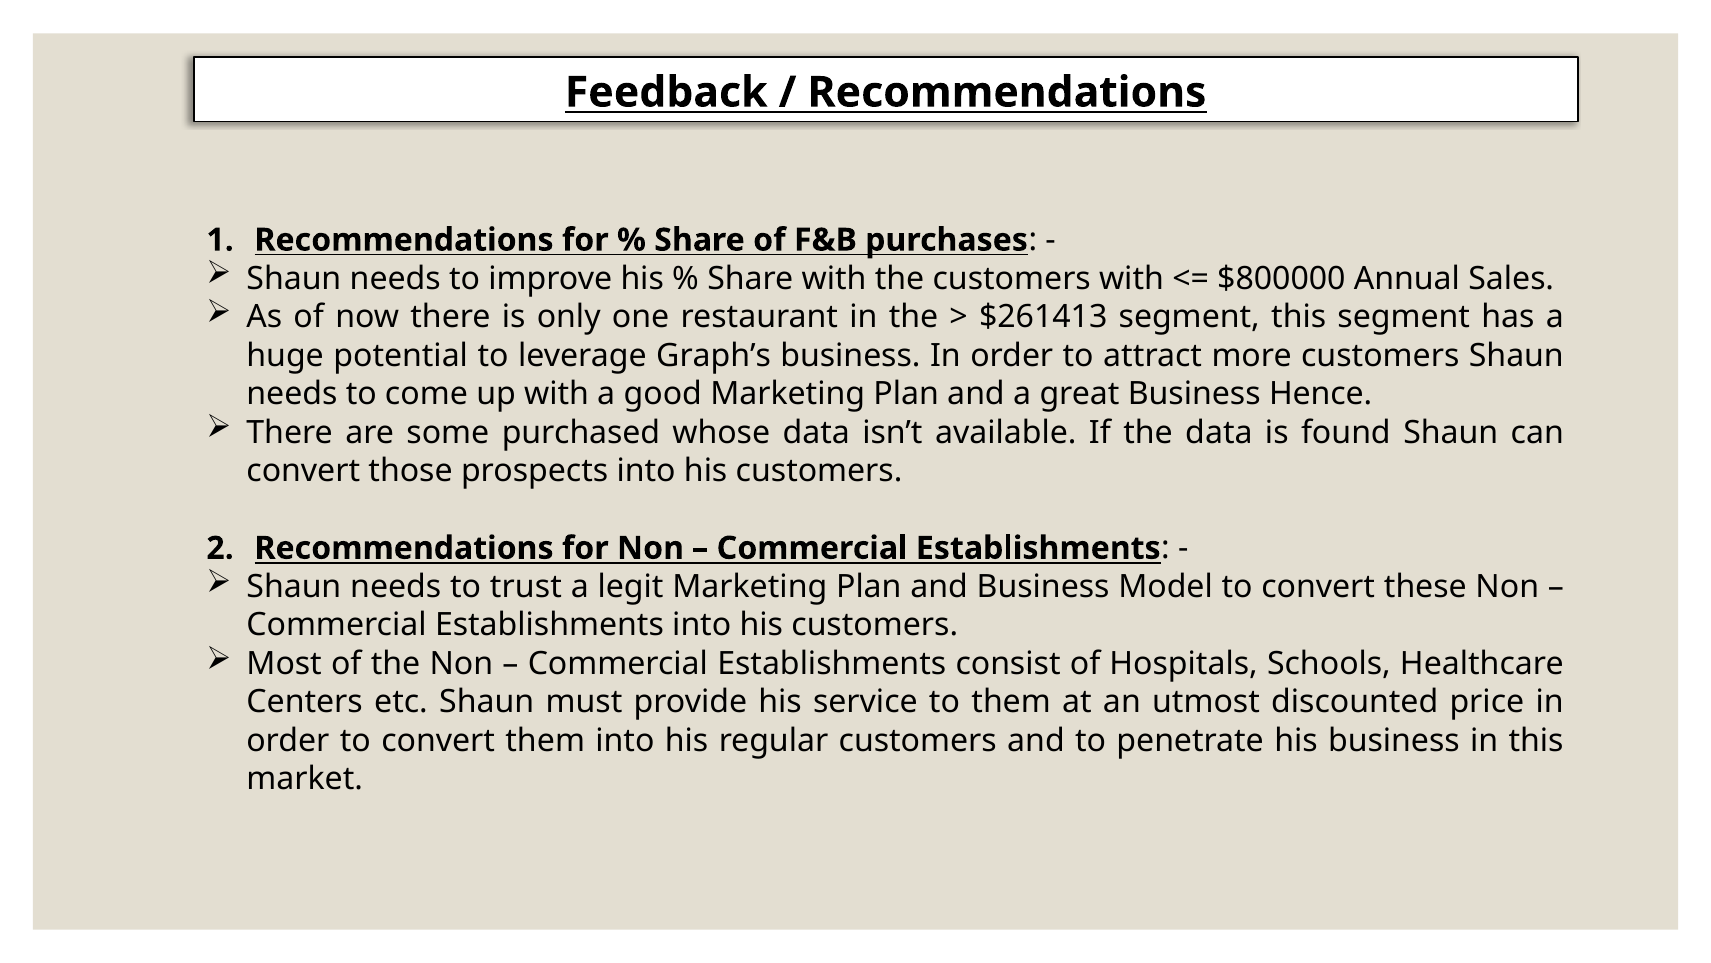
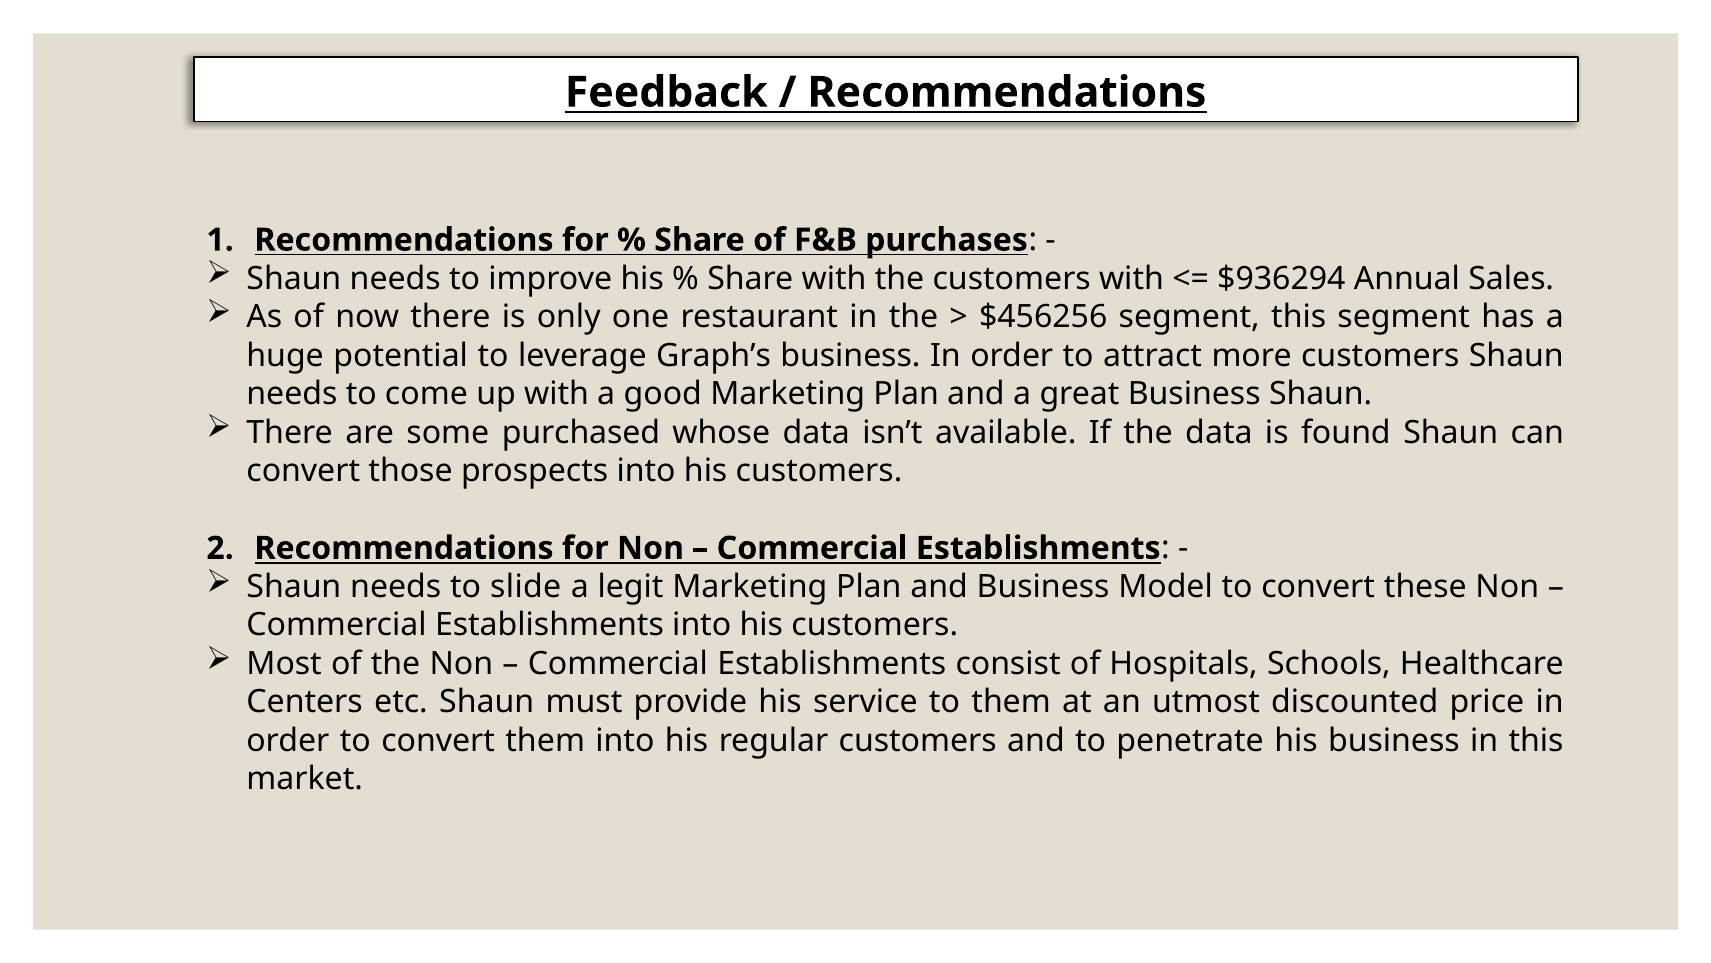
$800000: $800000 -> $936294 (1281, 278)
$261413: $261413 -> $456256 (1043, 317)
Business Hence: Hence -> Shaun (1321, 394)
trust: trust -> slide (526, 586)
